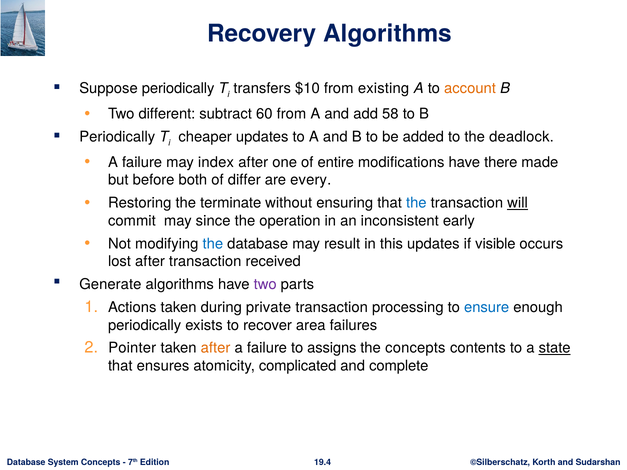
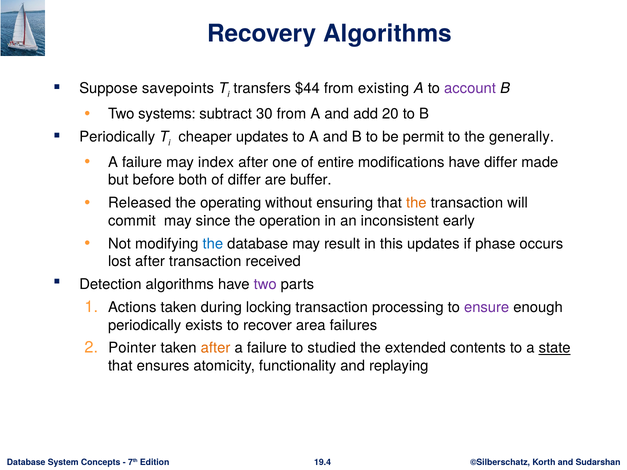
Suppose periodically: periodically -> savepoints (178, 89)
$10: $10 -> $44 (307, 89)
account colour: orange -> purple (470, 89)
different: different -> systems (167, 114)
60: 60 -> 30 (264, 114)
58: 58 -> 20 (390, 114)
added: added -> permit (423, 137)
deadlock: deadlock -> generally (522, 137)
have there: there -> differ (501, 162)
every: every -> buffer (311, 180)
Restoring: Restoring -> Released (140, 203)
terminate: terminate -> operating (231, 203)
the colour: blue -> orange (416, 203)
will underline: present -> none (518, 203)
visible: visible -> phase (495, 244)
Generate: Generate -> Detection (110, 285)
private: private -> locking (269, 308)
ensure colour: blue -> purple (487, 308)
assigns: assigns -> studied (332, 348)
the concepts: concepts -> extended (415, 348)
complicated: complicated -> functionality (298, 366)
complete: complete -> replaying (399, 366)
